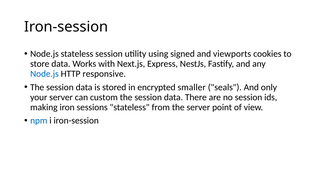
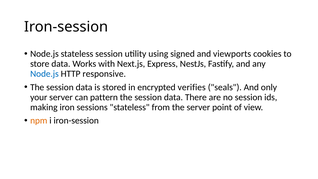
smaller: smaller -> verifies (192, 87)
custom: custom -> pattern (104, 97)
npm colour: blue -> orange (39, 121)
